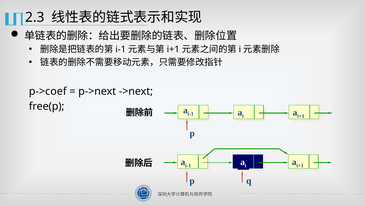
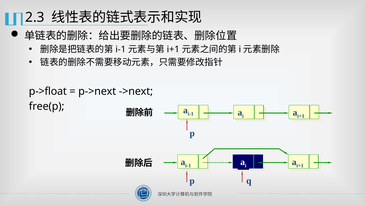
p->coef: p->coef -> p->float (48, 91)
